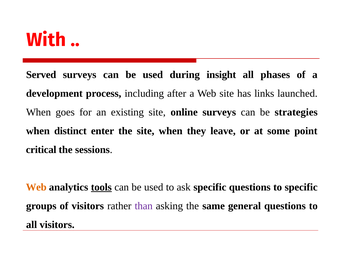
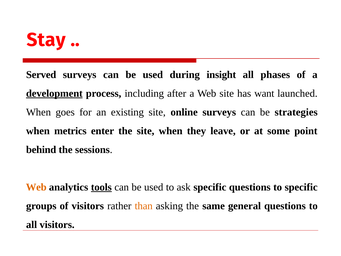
With: With -> Stay (46, 40)
development underline: none -> present (54, 93)
links: links -> want (264, 93)
distinct: distinct -> metrics (70, 131)
critical: critical -> behind (41, 150)
than colour: purple -> orange (144, 206)
